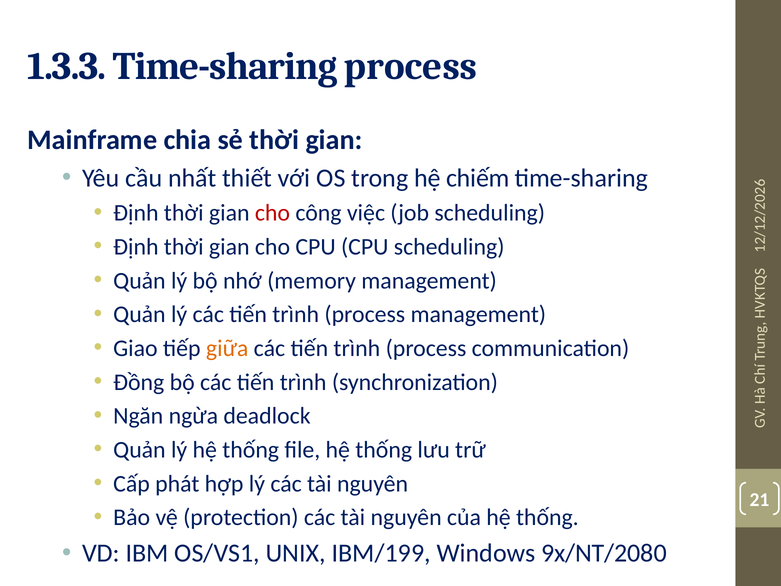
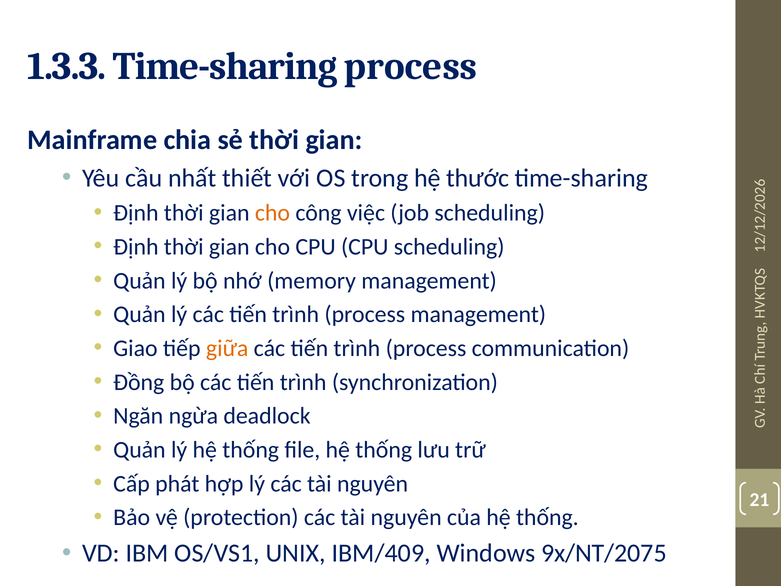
chiếm: chiếm -> thước (478, 178)
cho colour: red -> orange (272, 213)
IBM/199: IBM/199 -> IBM/409 (381, 553)
9x/NT/2080: 9x/NT/2080 -> 9x/NT/2075 (604, 553)
